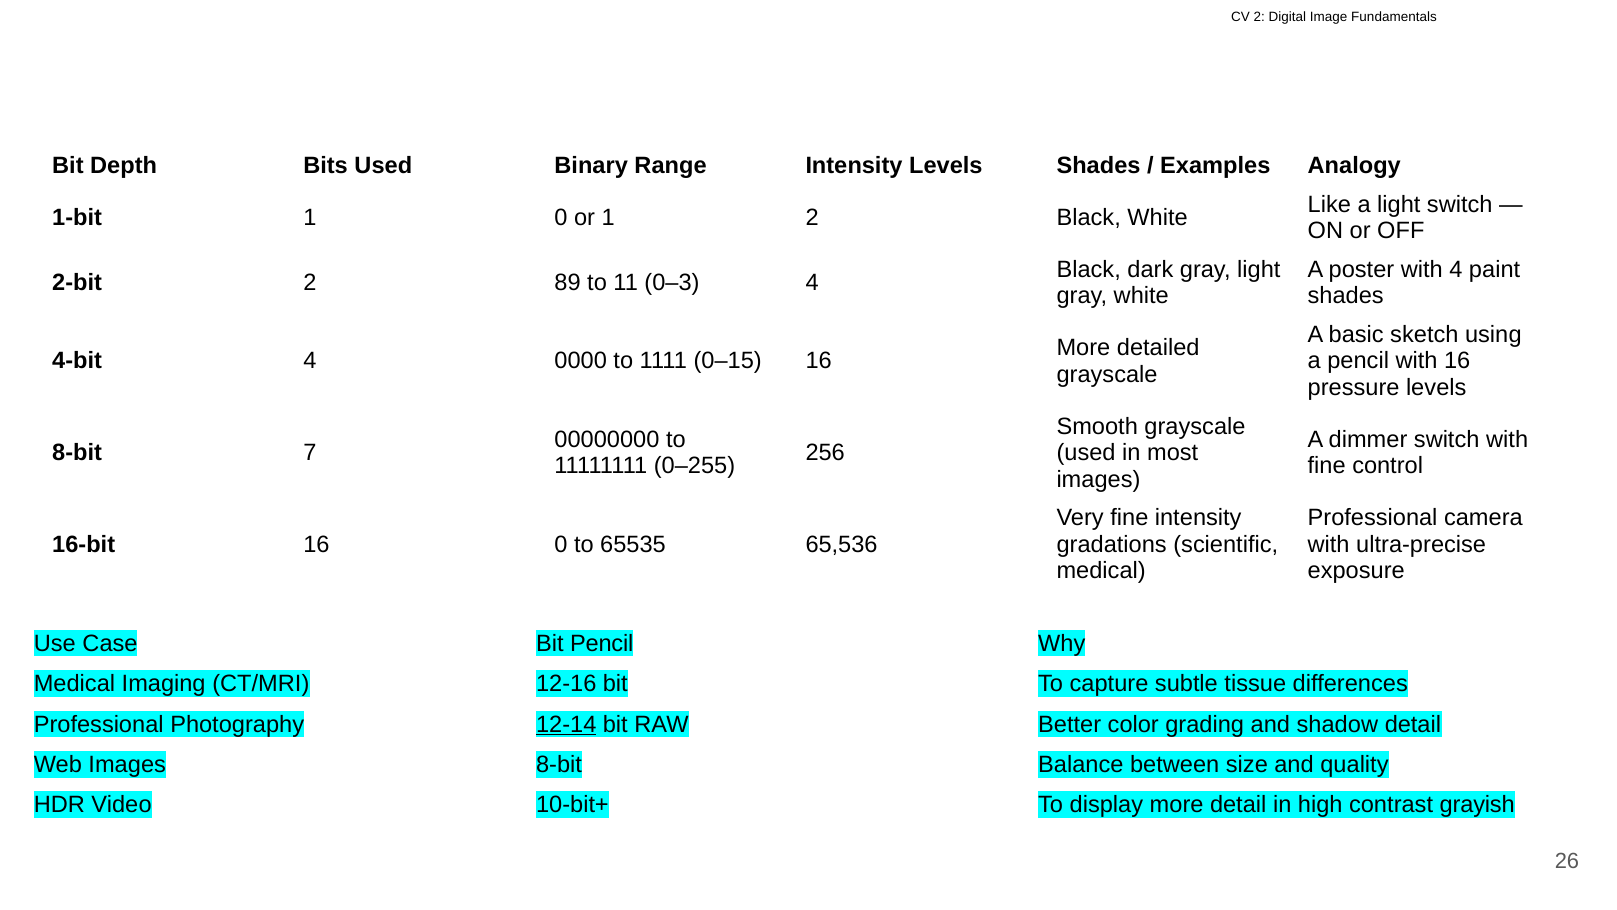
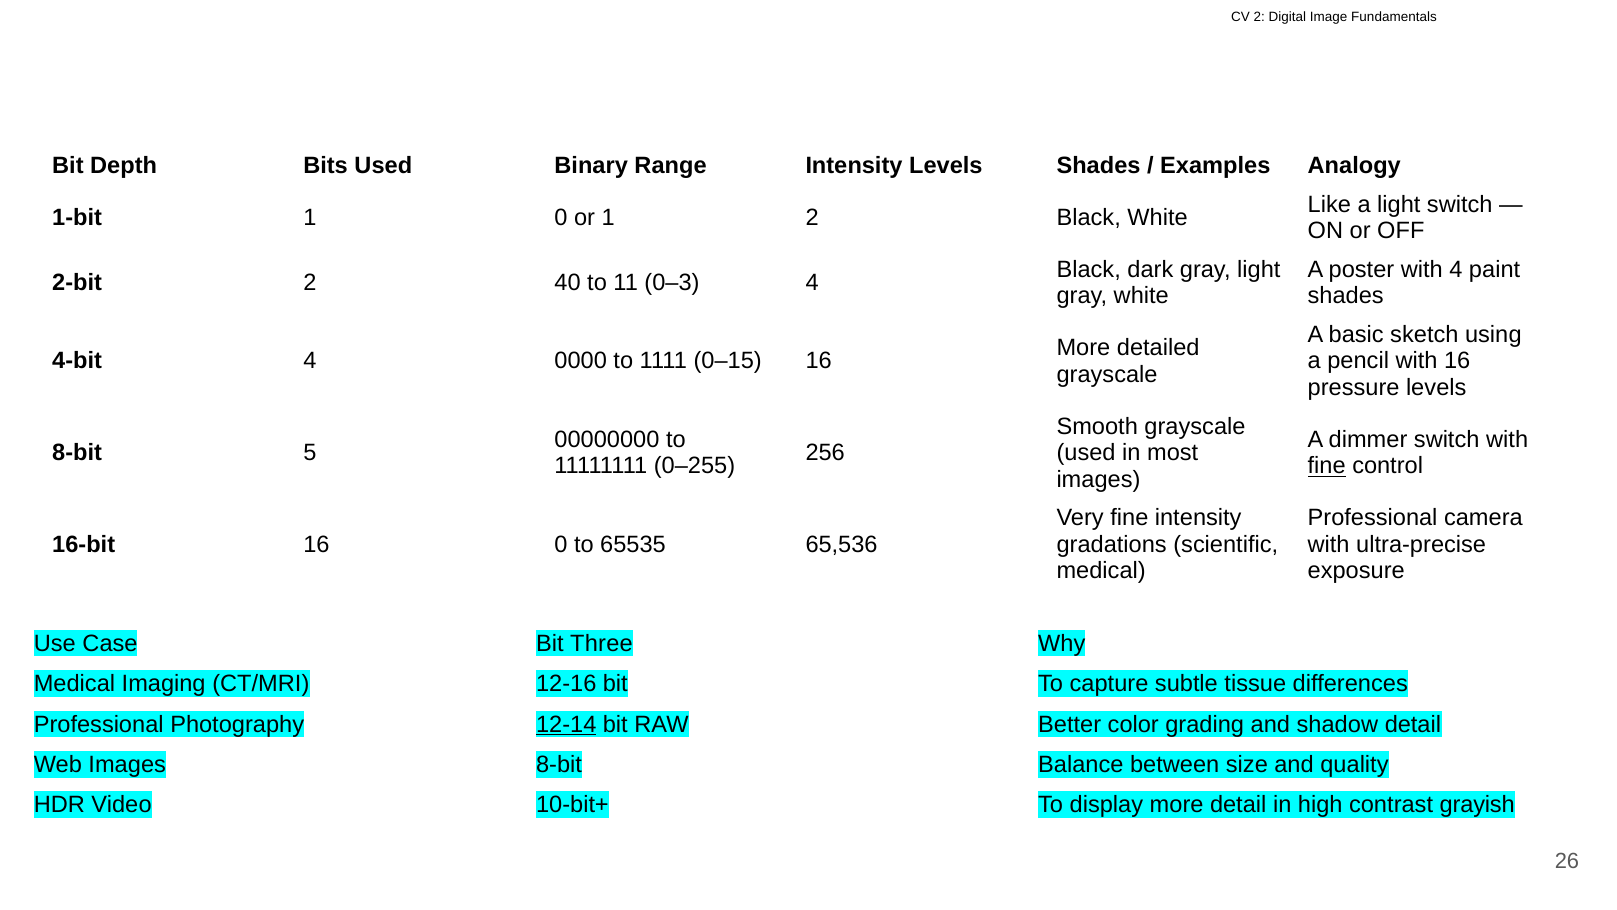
89: 89 -> 40 (568, 283)
7: 7 -> 5 (310, 453)
fine underline: none -> present (1327, 466)
Bit Pencil: Pencil -> Three (601, 643)
